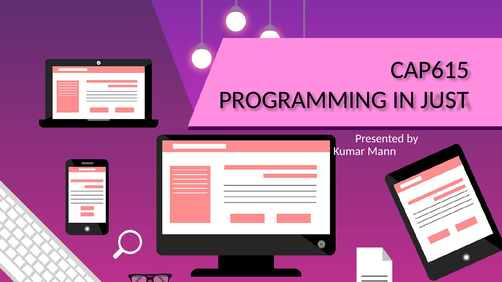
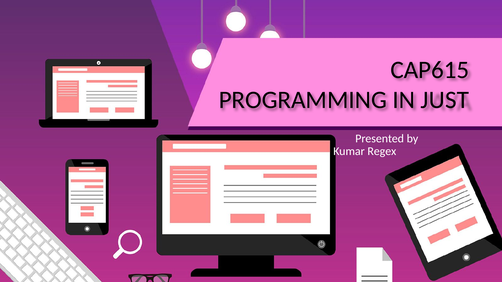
Mann: Mann -> Regex (382, 152)
